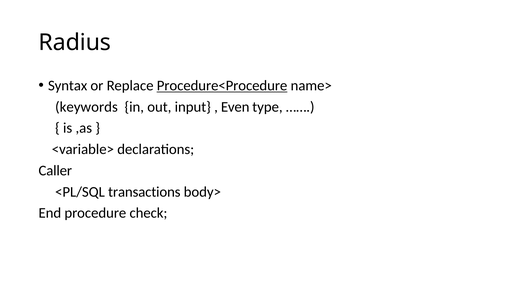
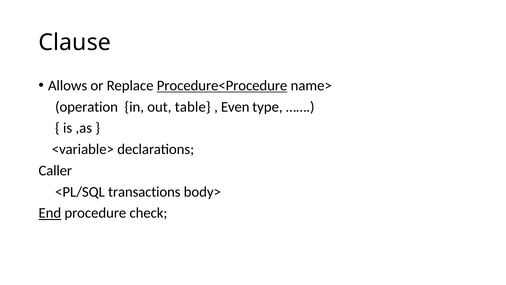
Radius: Radius -> Clause (75, 43)
Syntax: Syntax -> Allows (68, 86)
keywords: keywords -> operation (87, 107)
input: input -> table (193, 107)
End underline: none -> present (50, 213)
